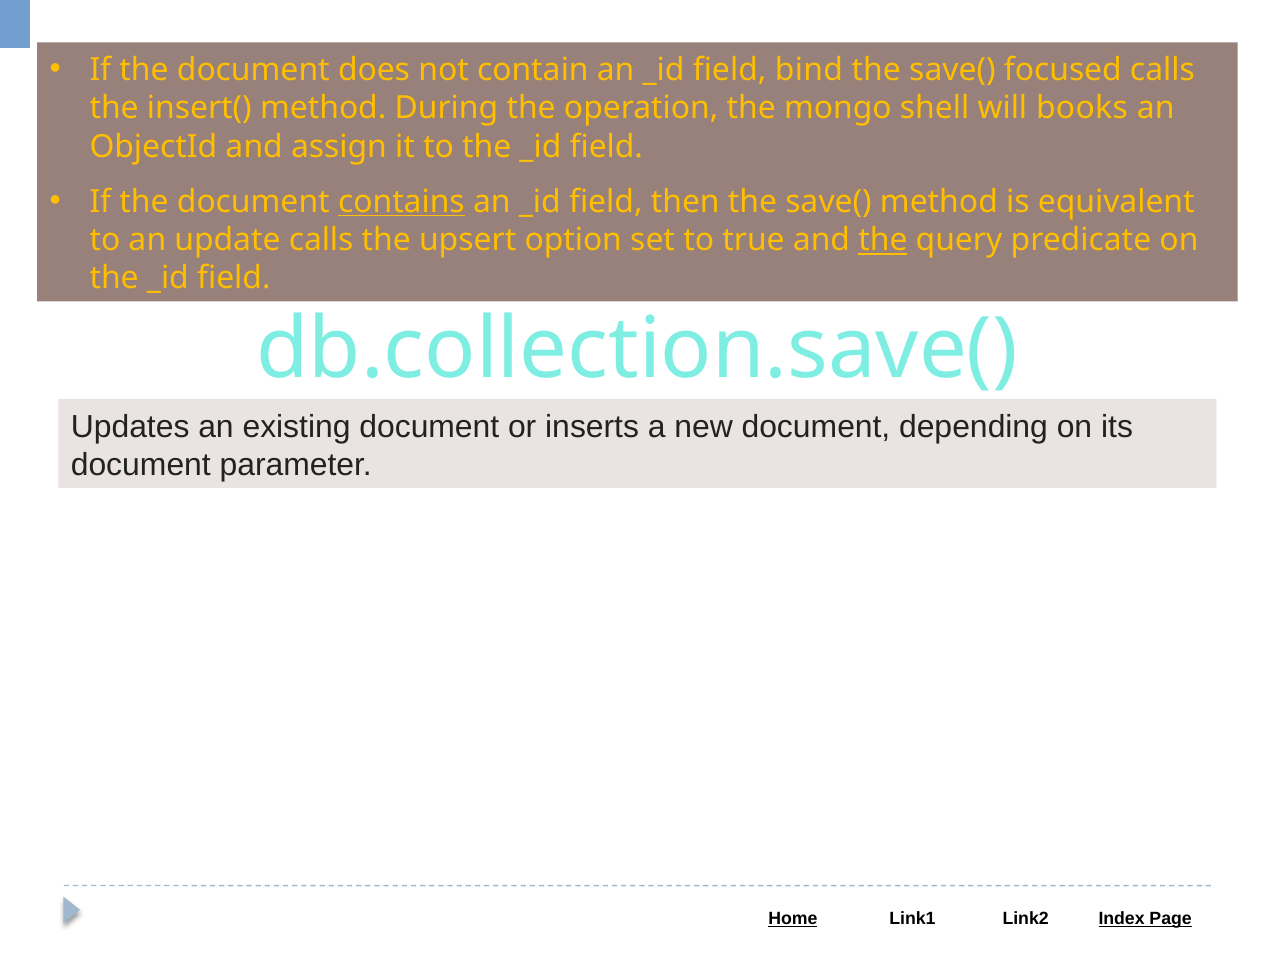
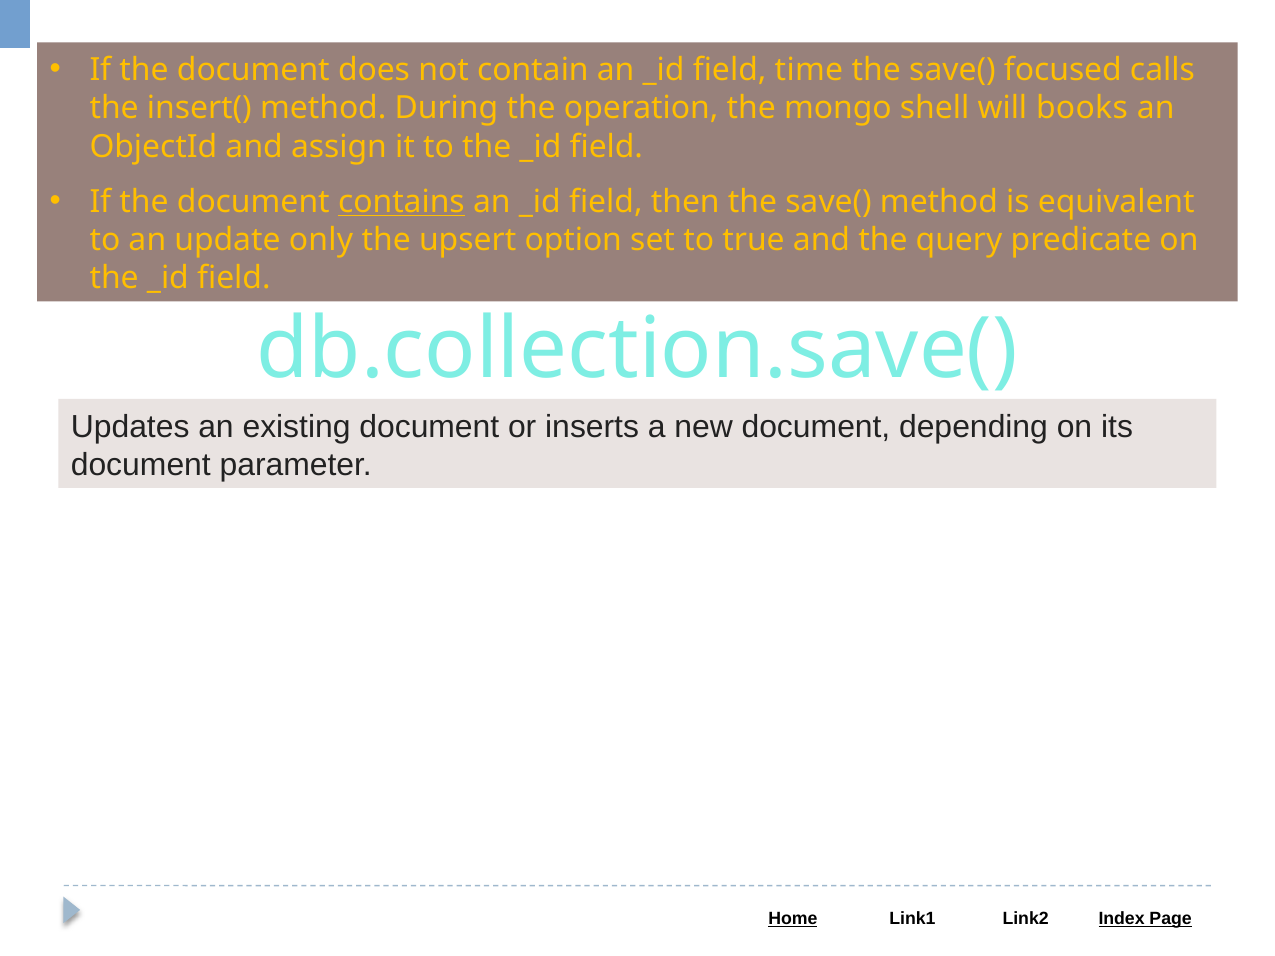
bind: bind -> time (809, 70)
update calls: calls -> only (321, 240)
the underline: present -> none (883, 240)
